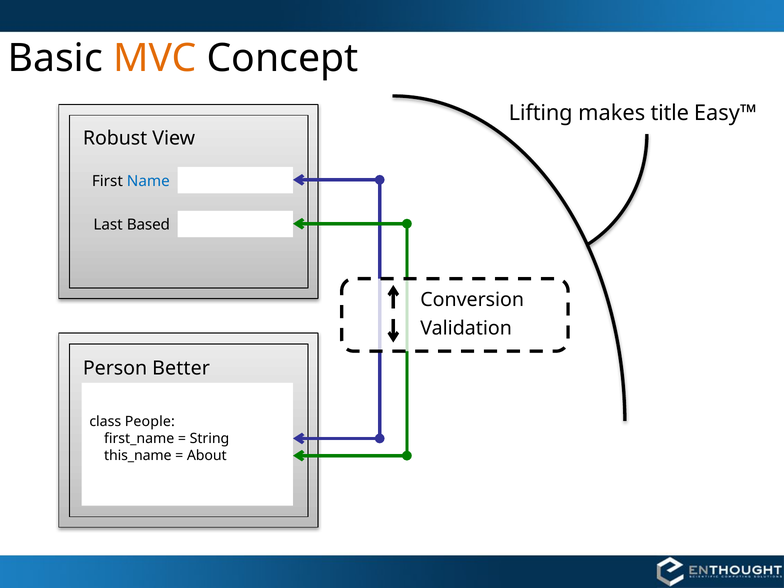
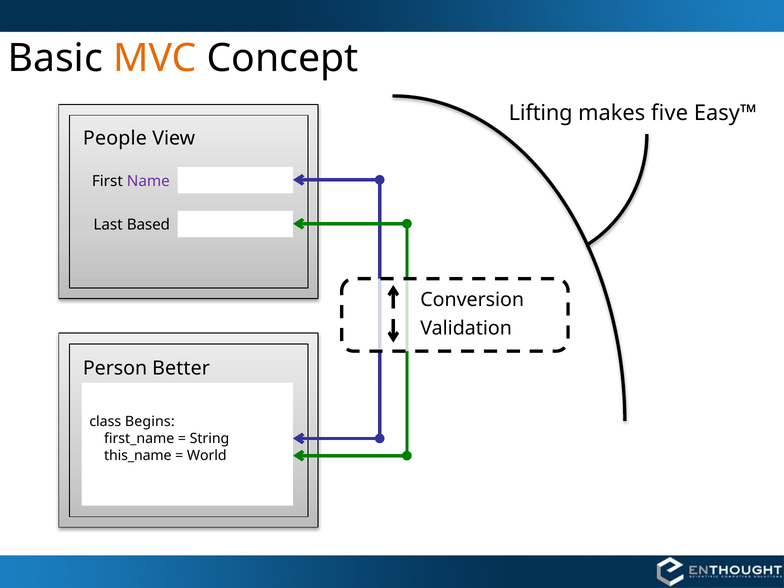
title: title -> five (670, 113)
Robust: Robust -> People (115, 138)
Name colour: blue -> purple (148, 181)
People: People -> Begins (150, 421)
About: About -> World (207, 456)
